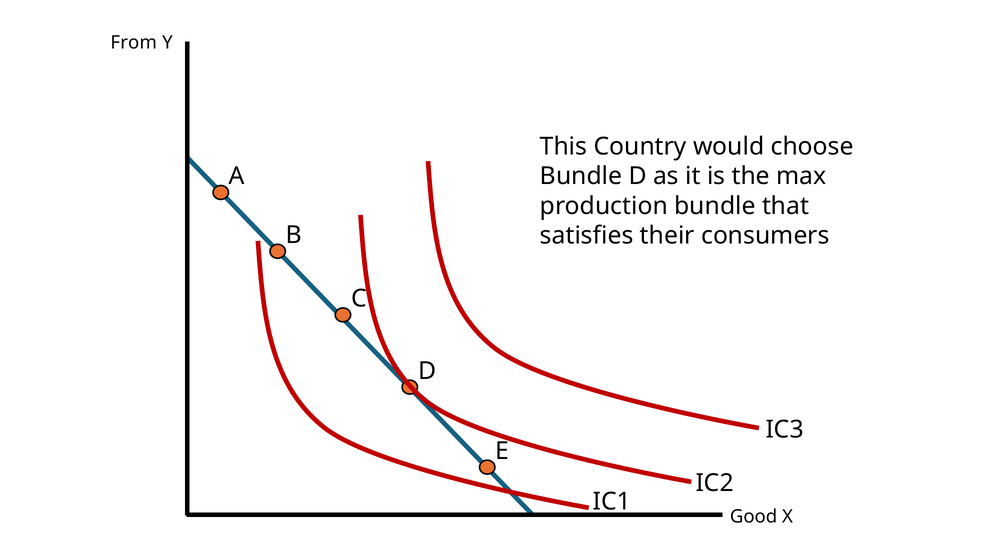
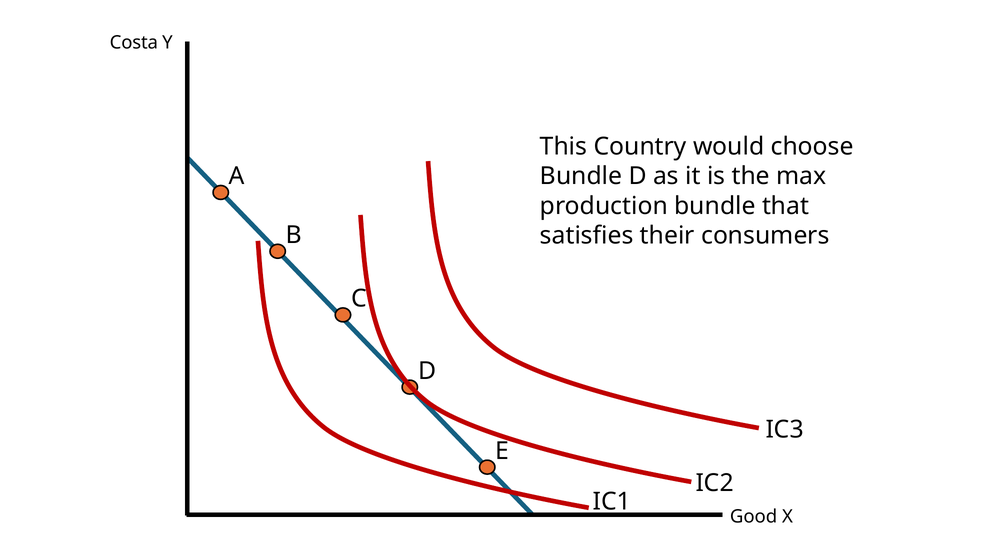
From: From -> Costa (134, 42)
